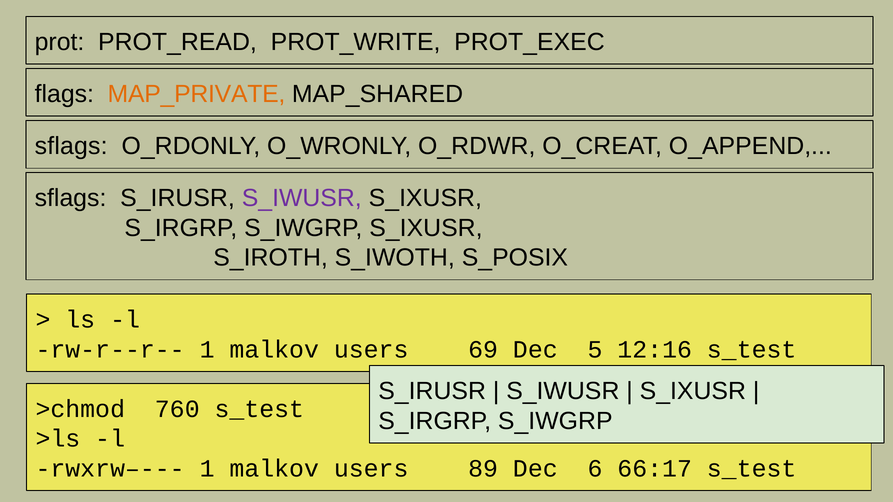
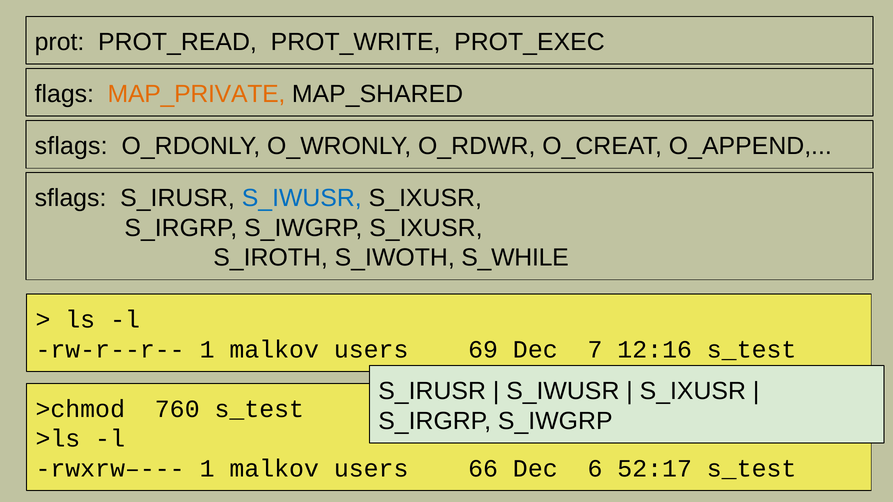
S_IWUSR colour: purple -> blue (302, 198)
S_POSIX: S_POSIX -> S_WHILE (515, 258)
5: 5 -> 7 (595, 350)
89: 89 -> 66 (483, 469)
66:17: 66:17 -> 52:17 (655, 469)
